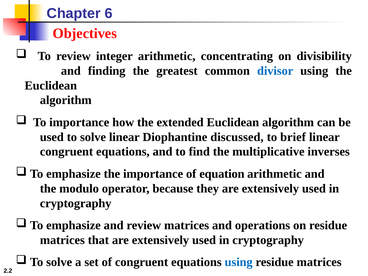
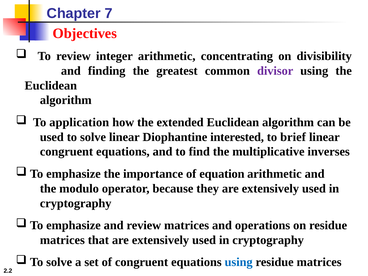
6: 6 -> 7 (109, 13)
divisor colour: blue -> purple (275, 71)
To importance: importance -> application (79, 122)
discussed: discussed -> interested (237, 137)
